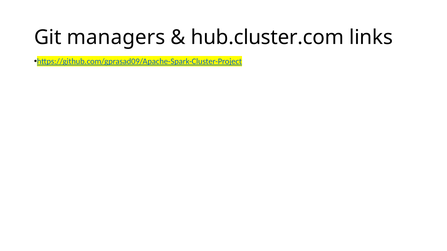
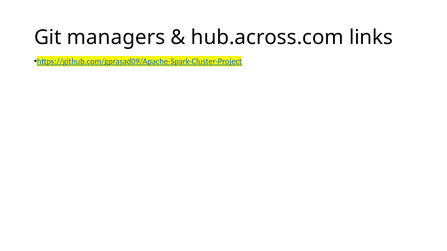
hub.cluster.com: hub.cluster.com -> hub.across.com (267, 38)
